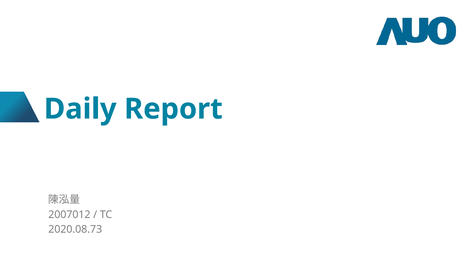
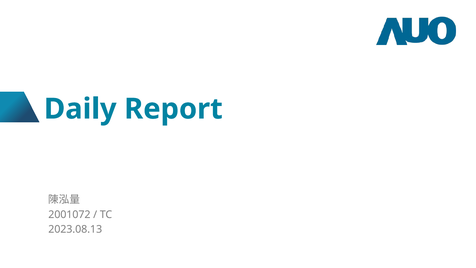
2007012: 2007012 -> 2001072 (69, 214)
2020.08.73: 2020.08.73 -> 2023.08.13 (75, 229)
